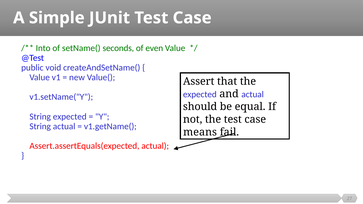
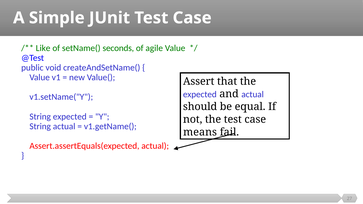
Into: Into -> Like (43, 48)
even: even -> agile (154, 48)
